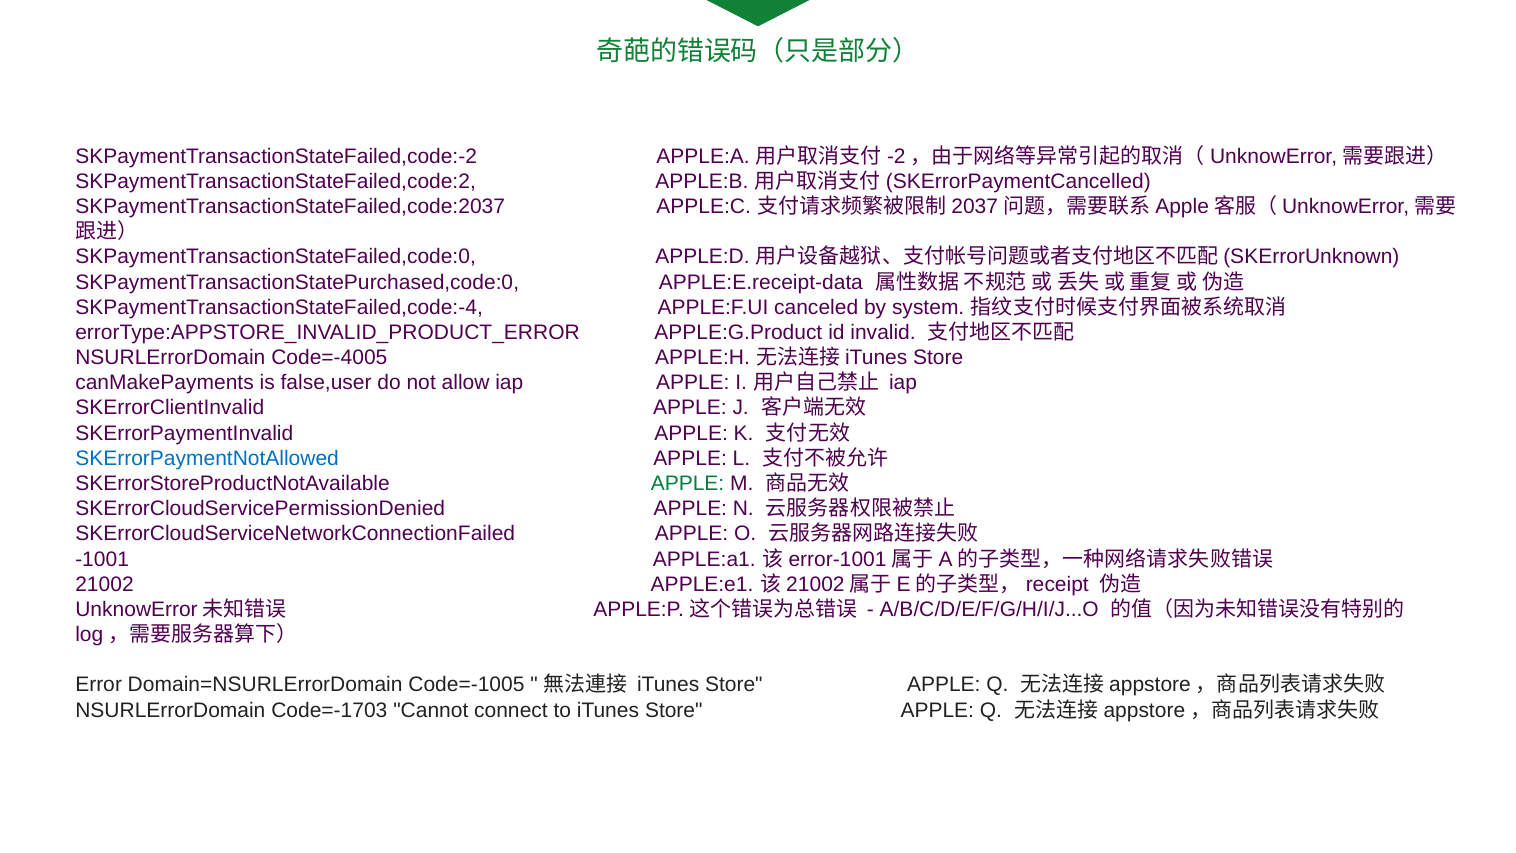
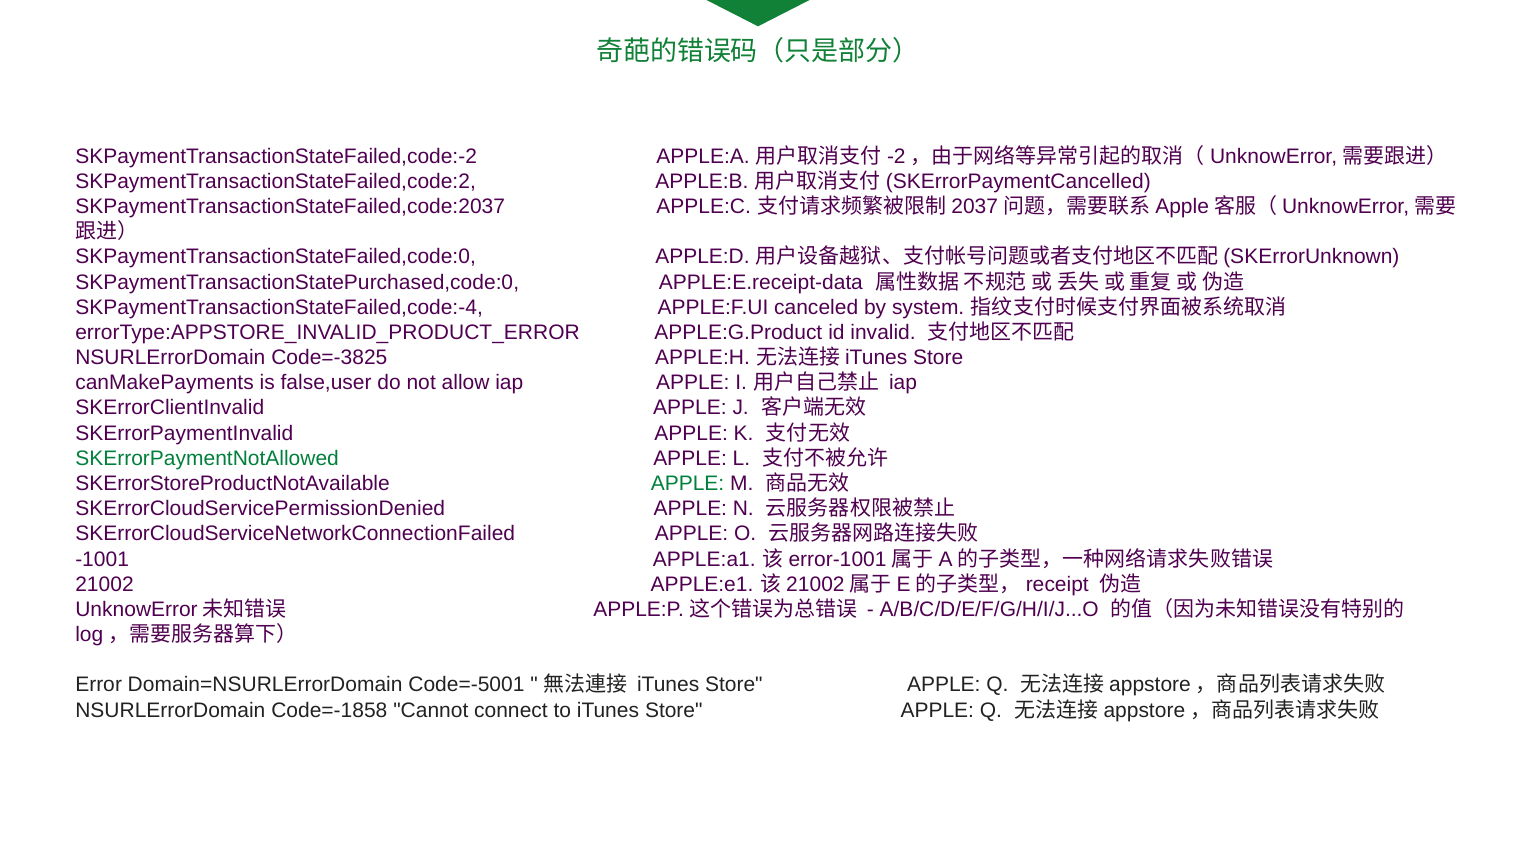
Code=-4005: Code=-4005 -> Code=-3825 (329, 358)
SKErrorPaymentNotAllowed colour: blue -> green (207, 458)
Code=-1005: Code=-1005 -> Code=-5001 (466, 685)
Code=-1703: Code=-1703 -> Code=-1858 (329, 710)
